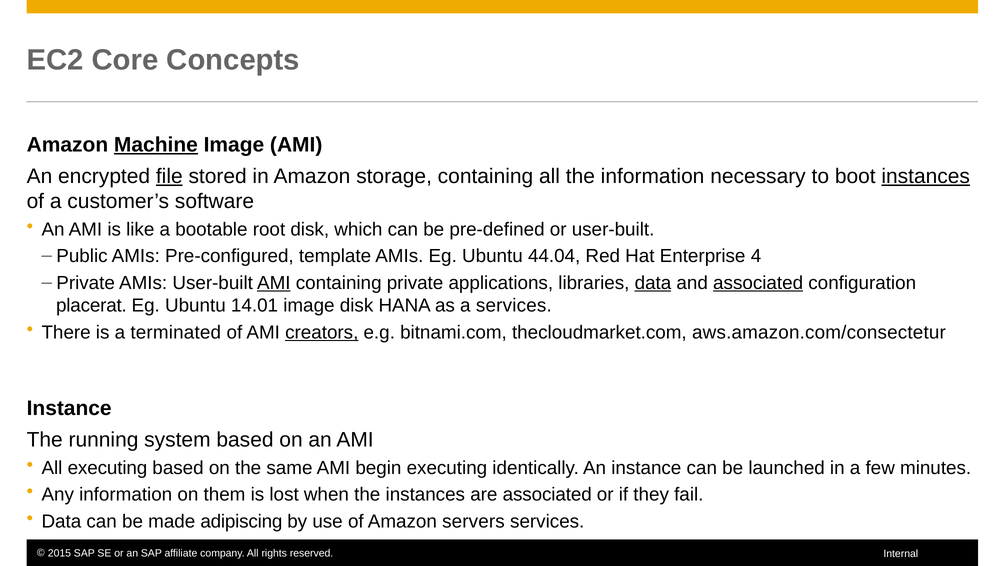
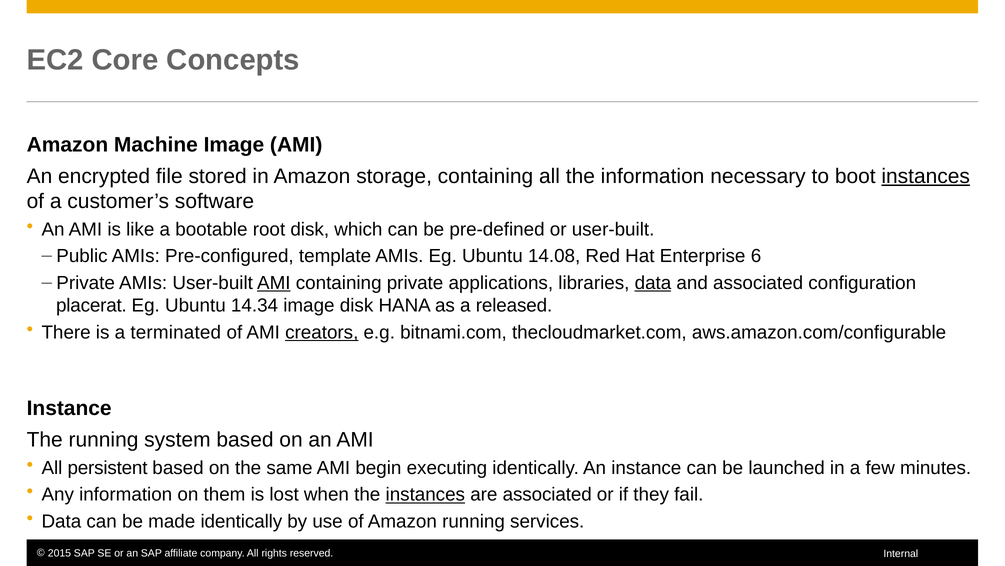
Machine underline: present -> none (156, 145)
file underline: present -> none (169, 176)
44.04: 44.04 -> 14.08 (554, 256)
4: 4 -> 6 (756, 256)
associated underline: present -> none (758, 283)
14.01: 14.01 -> 14.34 (255, 305)
a services: services -> released (514, 305)
aws.amazon.com/consectetur: aws.amazon.com/consectetur -> aws.amazon.com/configurable (819, 332)
All executing: executing -> persistent (108, 467)
instances underline: none -> present (425, 494)
made adipiscing: adipiscing -> identically (241, 521)
Amazon servers: servers -> running (474, 521)
